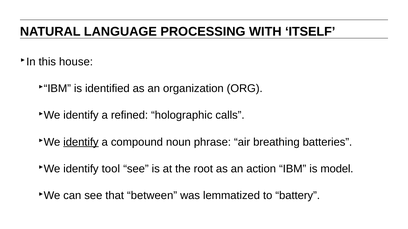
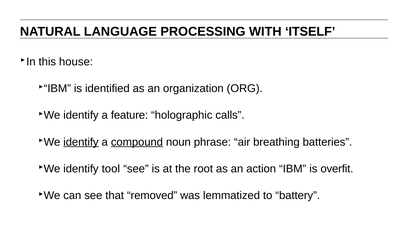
refined: refined -> feature (130, 115)
compound underline: none -> present (137, 142)
model: model -> overfit (337, 169)
between: between -> removed (152, 196)
